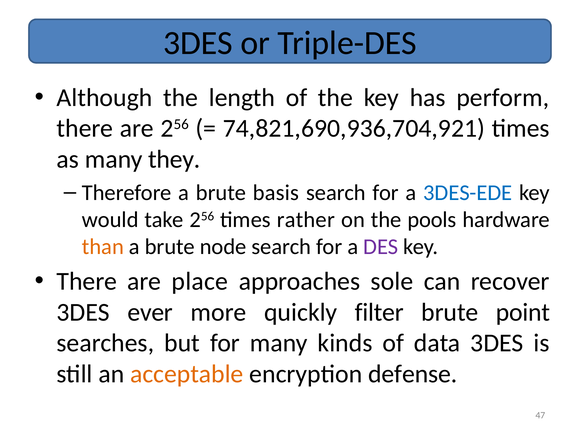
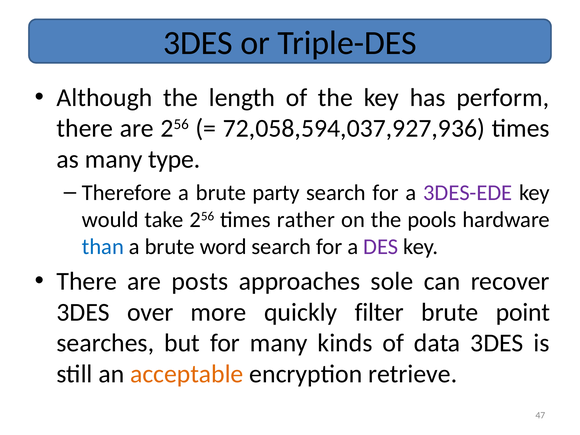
74,821,690,936,704,921: 74,821,690,936,704,921 -> 72,058,594,037,927,936 (354, 128)
they: they -> type (174, 159)
basis: basis -> party (276, 193)
3DES-EDE colour: blue -> purple (468, 193)
than colour: orange -> blue (103, 247)
node: node -> word (223, 247)
place: place -> posts (200, 281)
ever: ever -> over (150, 312)
defense: defense -> retrieve (413, 374)
